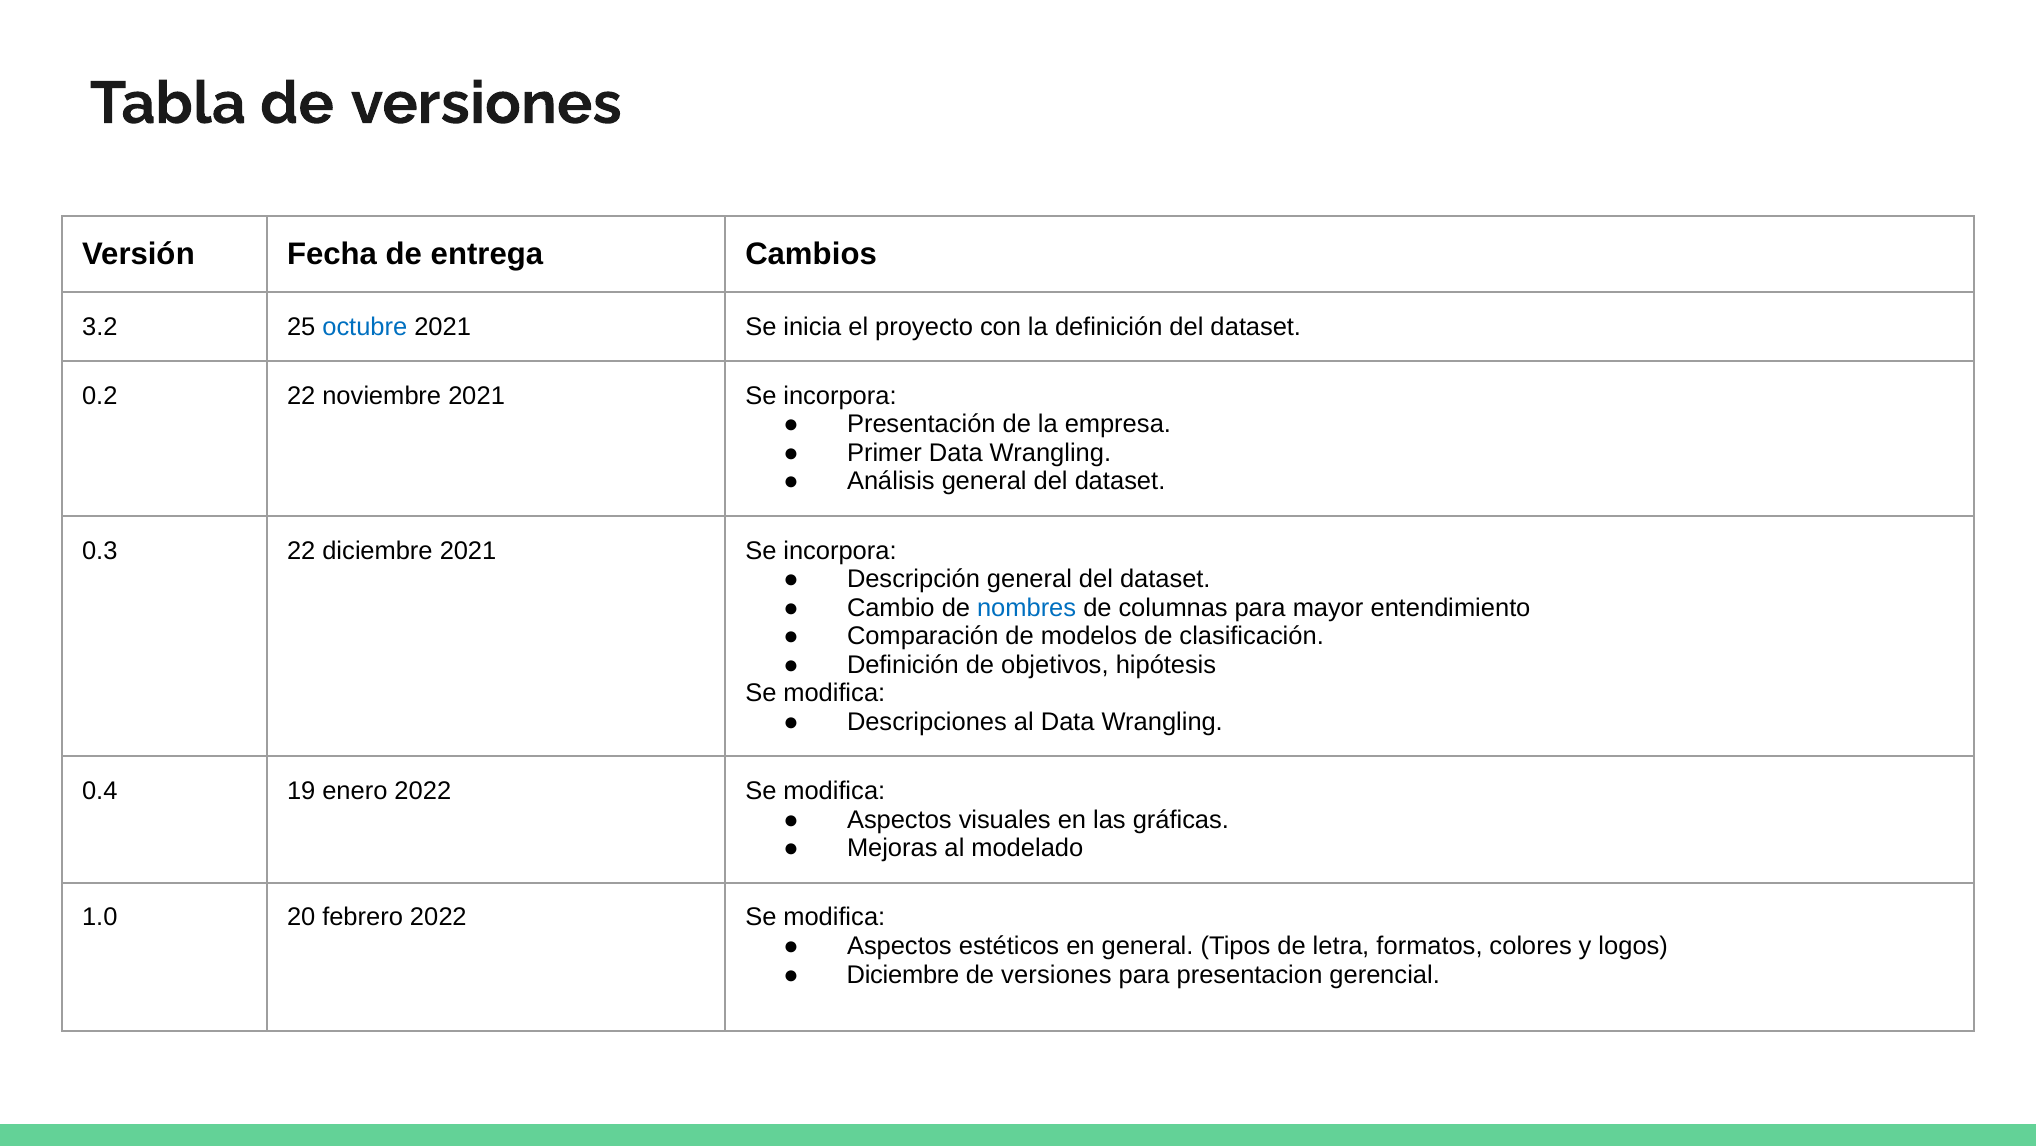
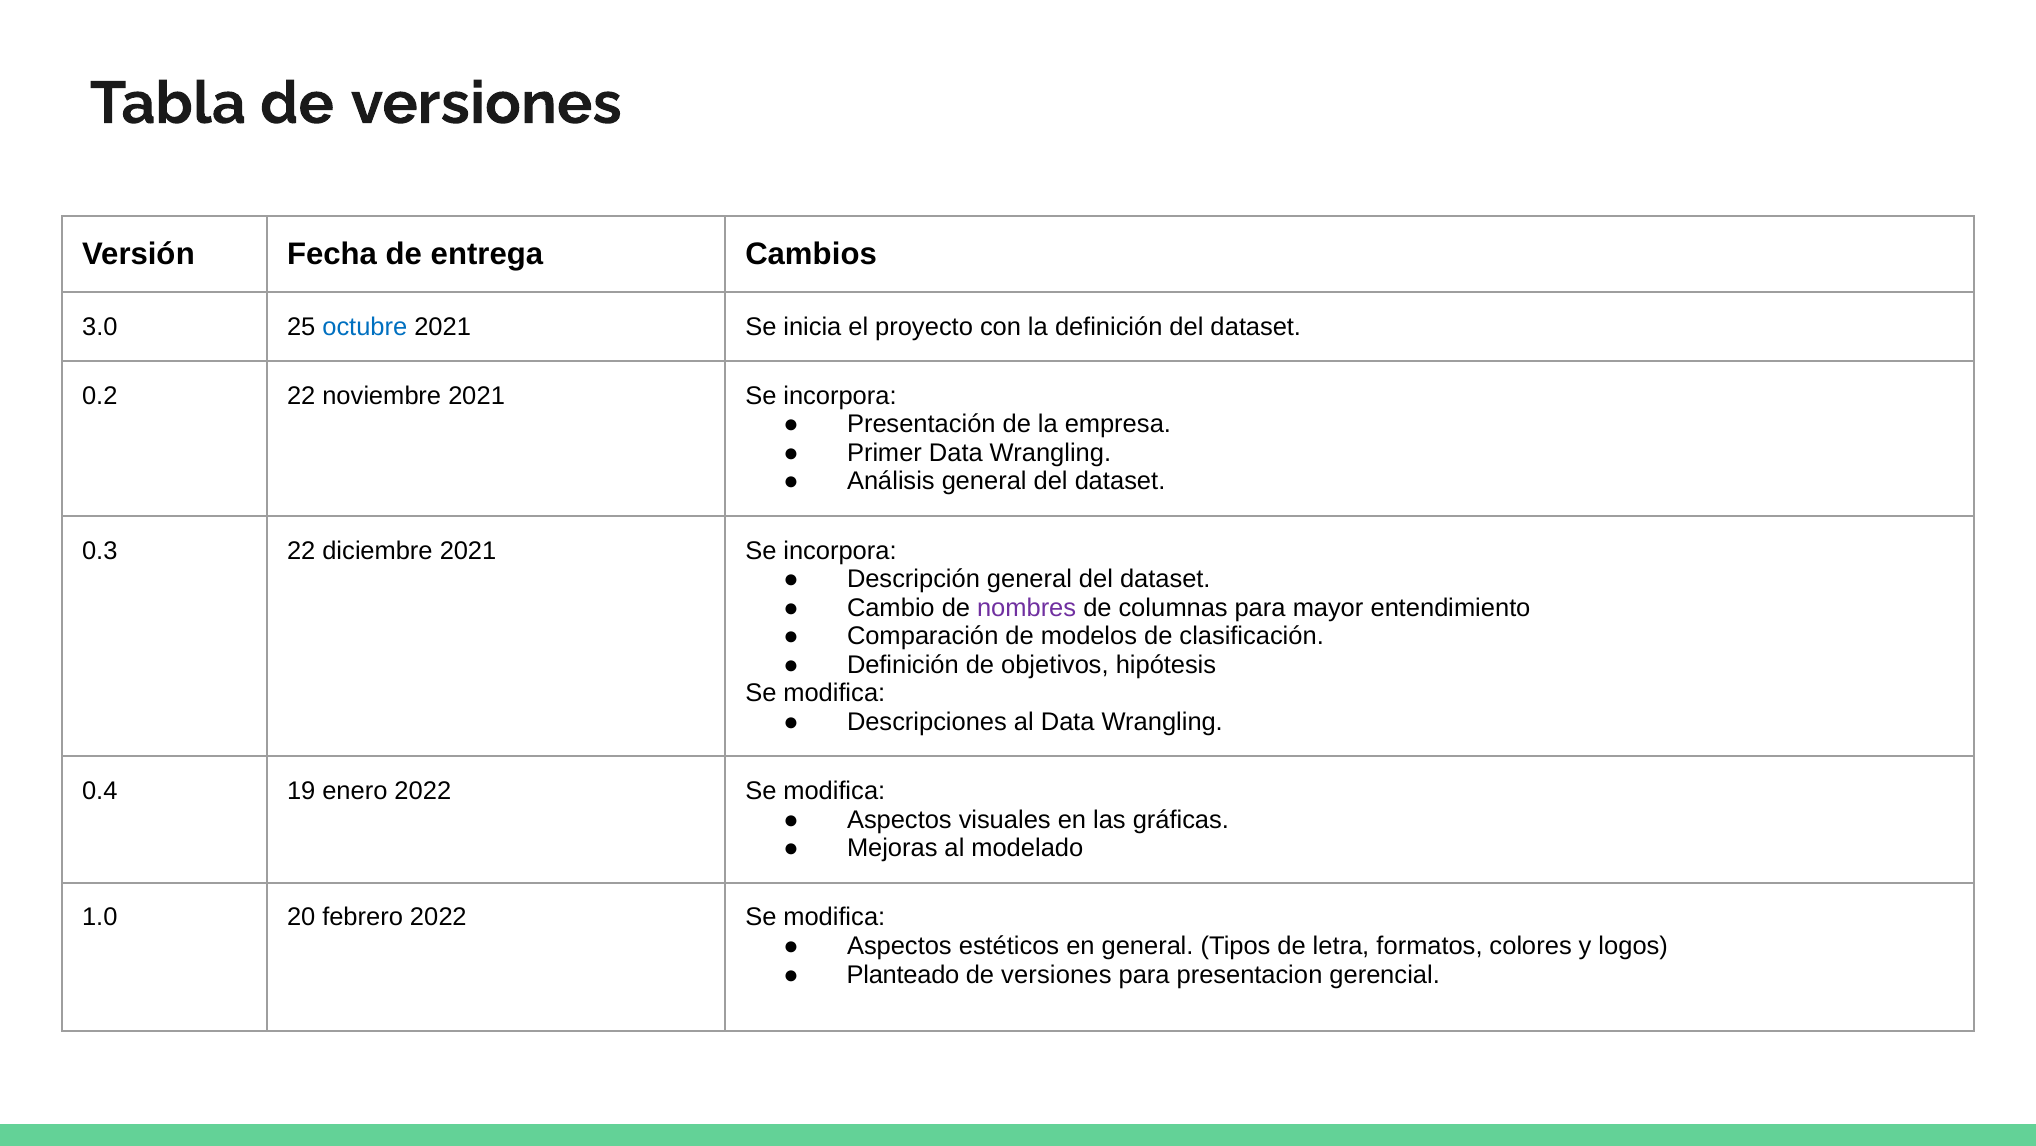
3.2: 3.2 -> 3.0 (100, 326)
nombres colour: blue -> purple (1027, 607)
Diciembre: Diciembre -> Planteado (903, 974)
